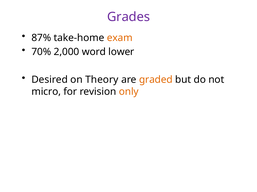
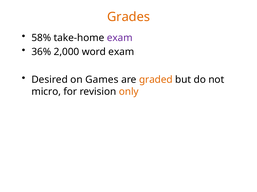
Grades colour: purple -> orange (129, 17)
87%: 87% -> 58% (41, 38)
exam colour: orange -> purple (120, 38)
70%: 70% -> 36% (41, 52)
word lower: lower -> exam (121, 52)
Theory: Theory -> Games (102, 80)
